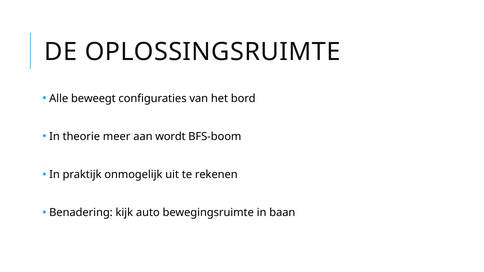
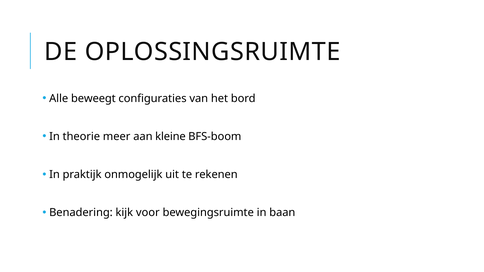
wordt: wordt -> kleine (170, 137)
auto: auto -> voor (148, 213)
